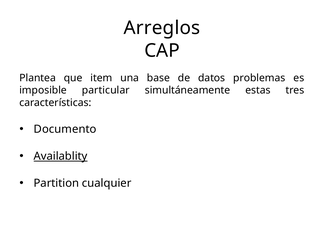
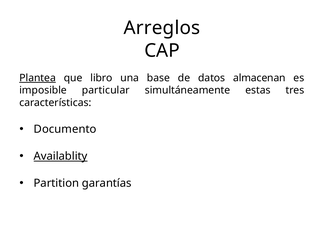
Plantea underline: none -> present (38, 78)
item: item -> libro (101, 78)
problemas: problemas -> almacenan (259, 78)
cualquier: cualquier -> garantías (107, 183)
